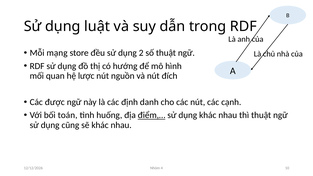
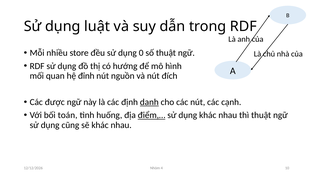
mạng: mạng -> nhiều (57, 53)
2: 2 -> 0 (141, 53)
lược: lược -> đỉnh (86, 76)
danh underline: none -> present (149, 102)
